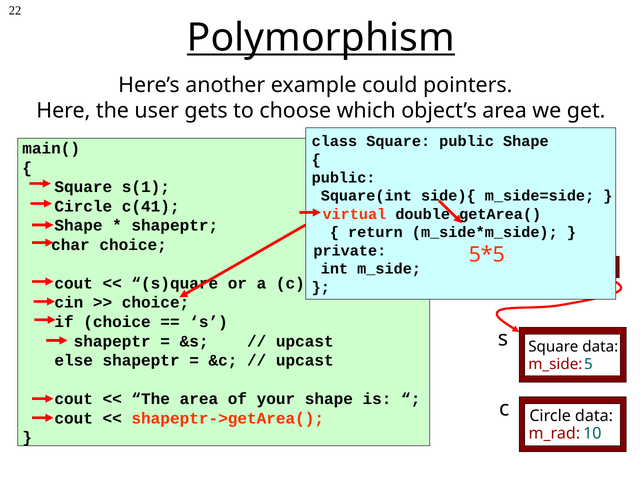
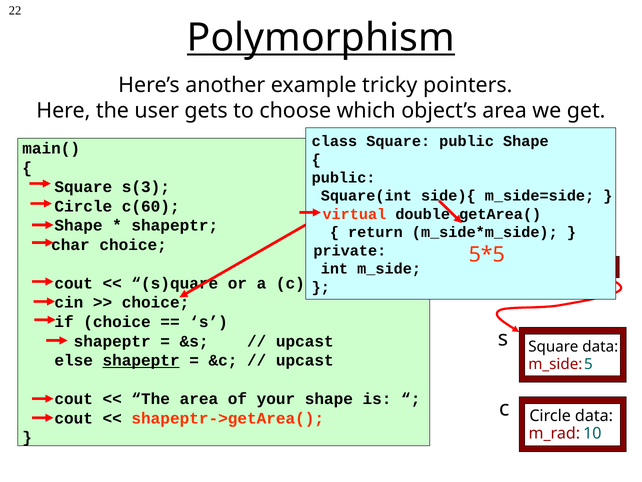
could: could -> tricky (390, 85)
s(1: s(1 -> s(3 (146, 187)
c(41: c(41 -> c(60 (151, 206)
shapeptr underline: none -> present (141, 360)
